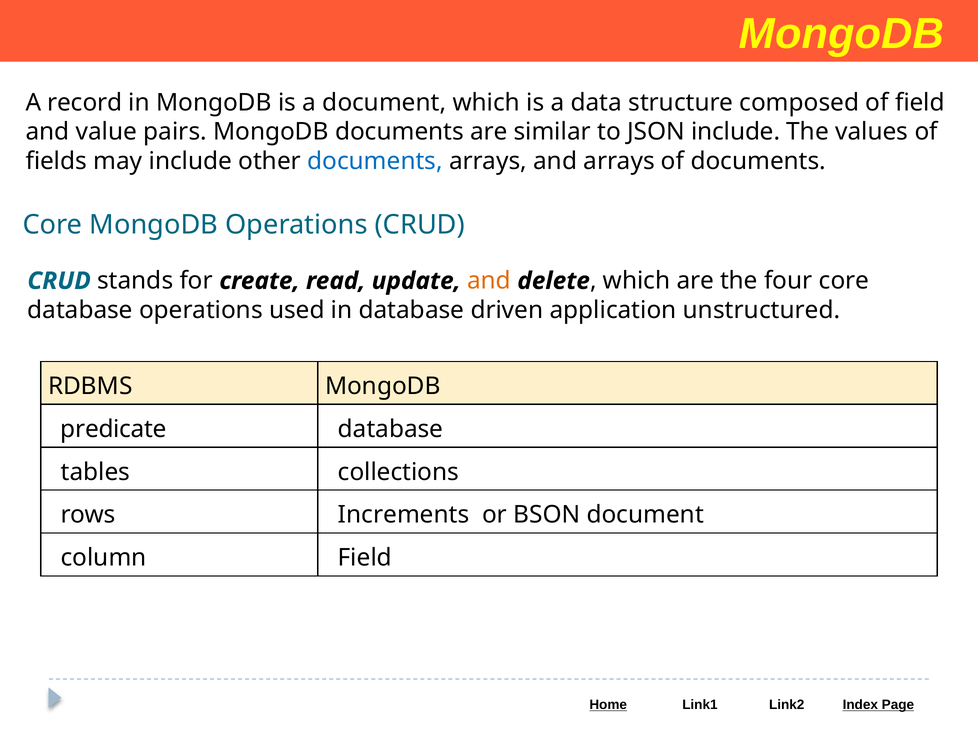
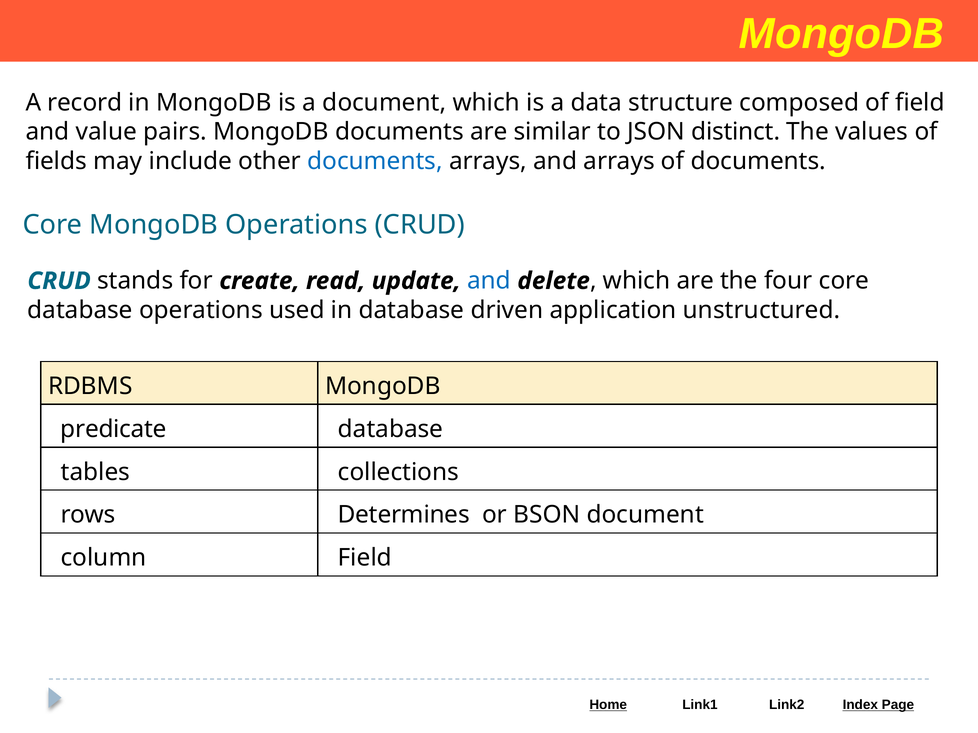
JSON include: include -> distinct (736, 132)
and colour: orange -> blue (489, 281)
Increments: Increments -> Determines (404, 515)
